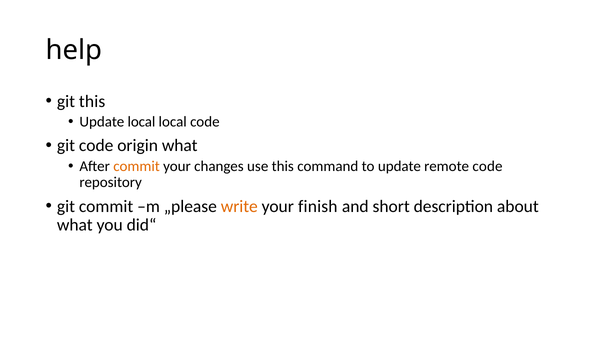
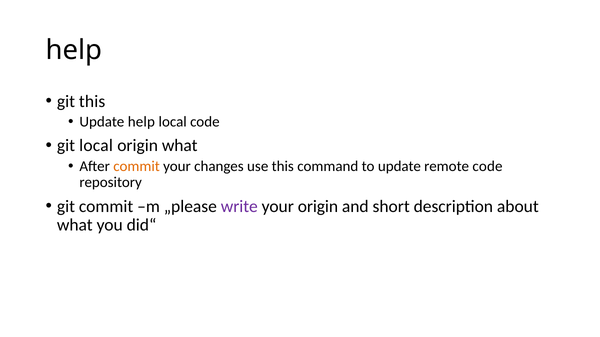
Update local: local -> help (141, 122)
git code: code -> local (96, 146)
write colour: orange -> purple (239, 207)
your finish: finish -> origin (318, 207)
